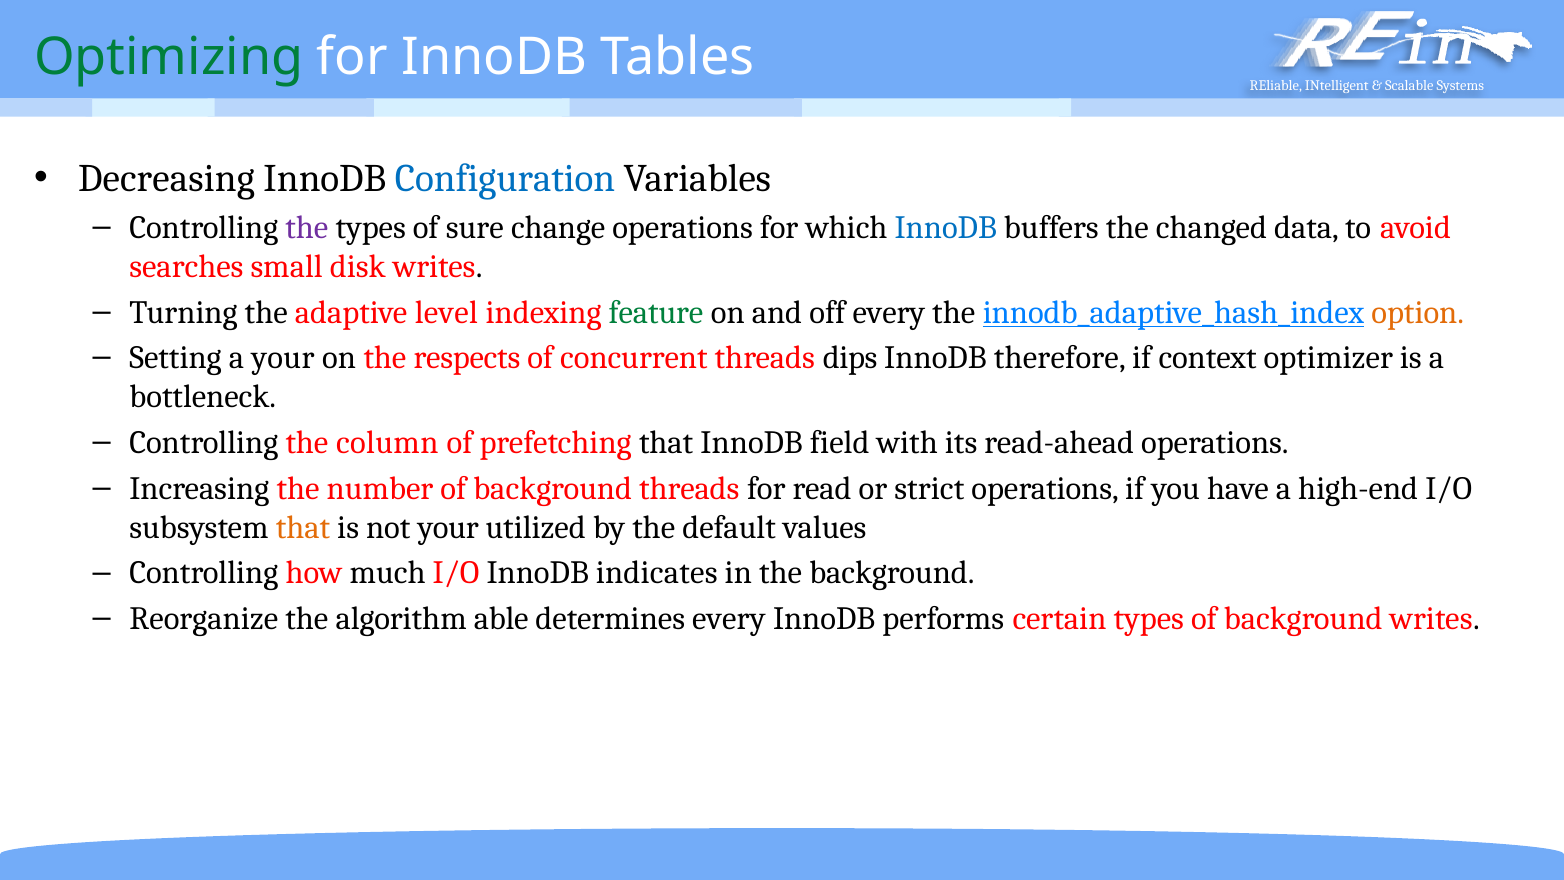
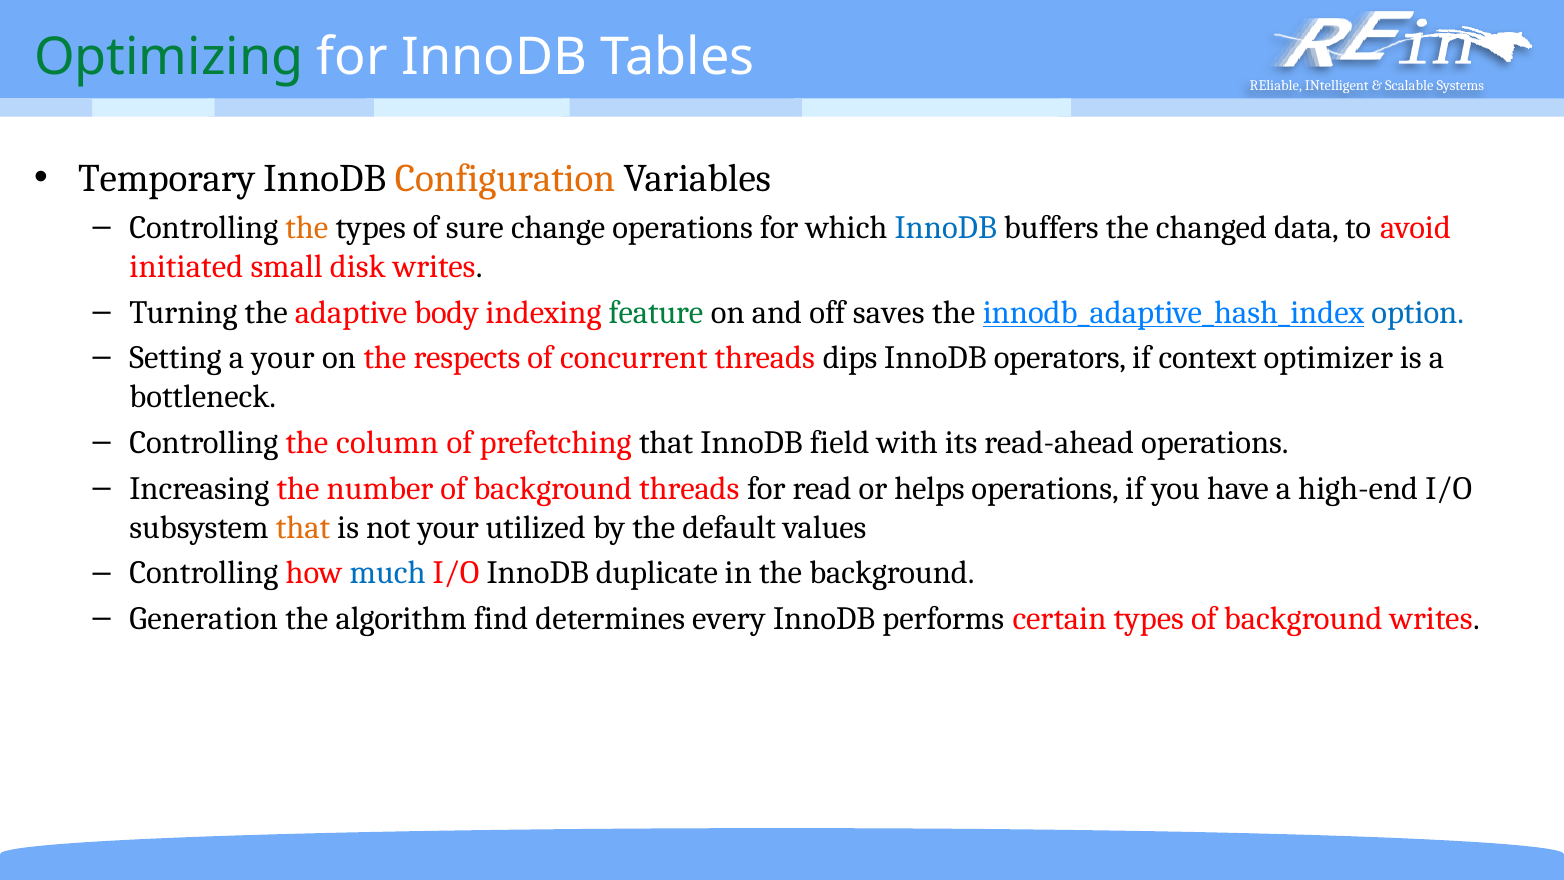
Decreasing: Decreasing -> Temporary (167, 179)
Configuration colour: blue -> orange (505, 179)
the colour: purple -> orange (307, 228)
searches: searches -> initiated (186, 267)
level: level -> body (447, 312)
off every: every -> saves (889, 312)
option colour: orange -> blue (1418, 312)
therefore: therefore -> operators (1060, 358)
strict: strict -> helps (929, 488)
much colour: black -> blue (388, 573)
indicates: indicates -> duplicate (657, 573)
Reorganize: Reorganize -> Generation (204, 619)
able: able -> find (501, 619)
